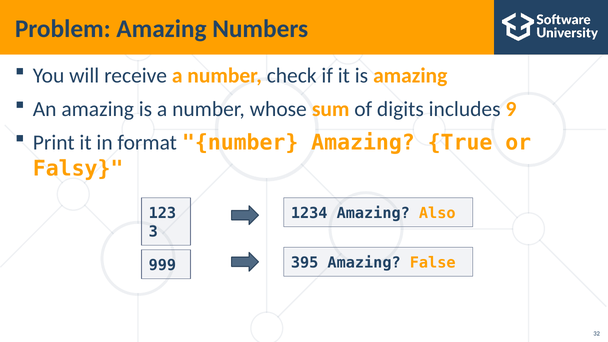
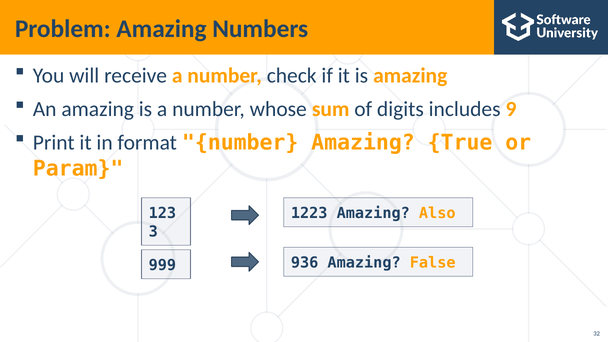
Falsy: Falsy -> Param (78, 169)
1234: 1234 -> 1223 (309, 213)
395: 395 -> 936 (305, 263)
